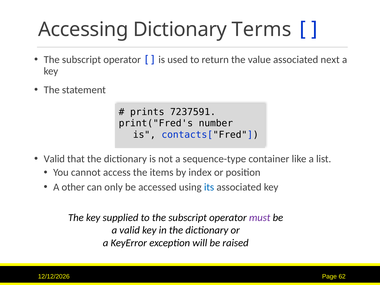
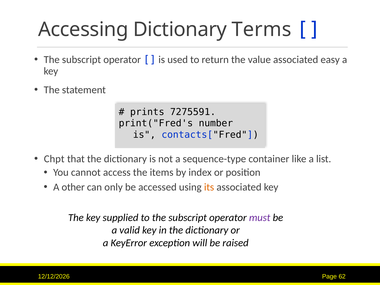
next: next -> easy (330, 60)
7237591: 7237591 -> 7275591 (193, 112)
Valid: Valid -> Chpt (54, 159)
its colour: blue -> orange (209, 187)
